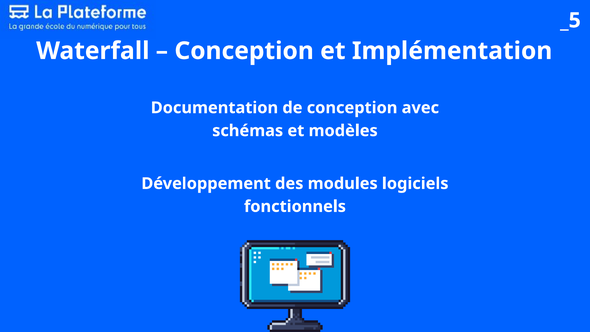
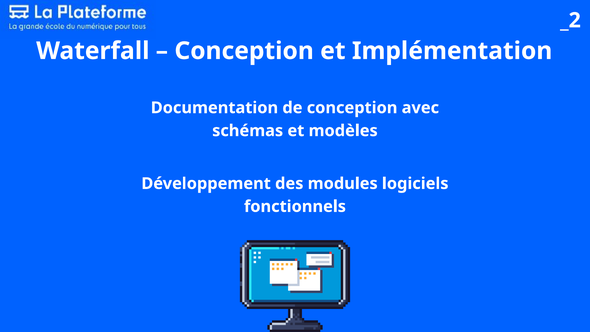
_5: _5 -> _2 (570, 20)
